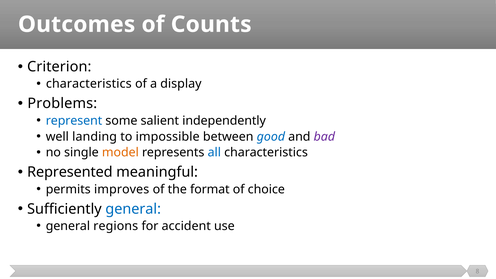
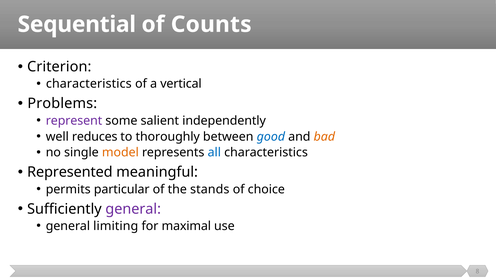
Outcomes: Outcomes -> Sequential (77, 24)
display: display -> vertical (181, 84)
represent colour: blue -> purple (74, 121)
landing: landing -> reduces (95, 137)
impossible: impossible -> thoroughly (168, 137)
bad colour: purple -> orange (324, 137)
improves: improves -> particular (122, 189)
format: format -> stands (210, 189)
general colour: blue -> purple (133, 209)
regions: regions -> limiting (116, 226)
accident: accident -> maximal (186, 226)
